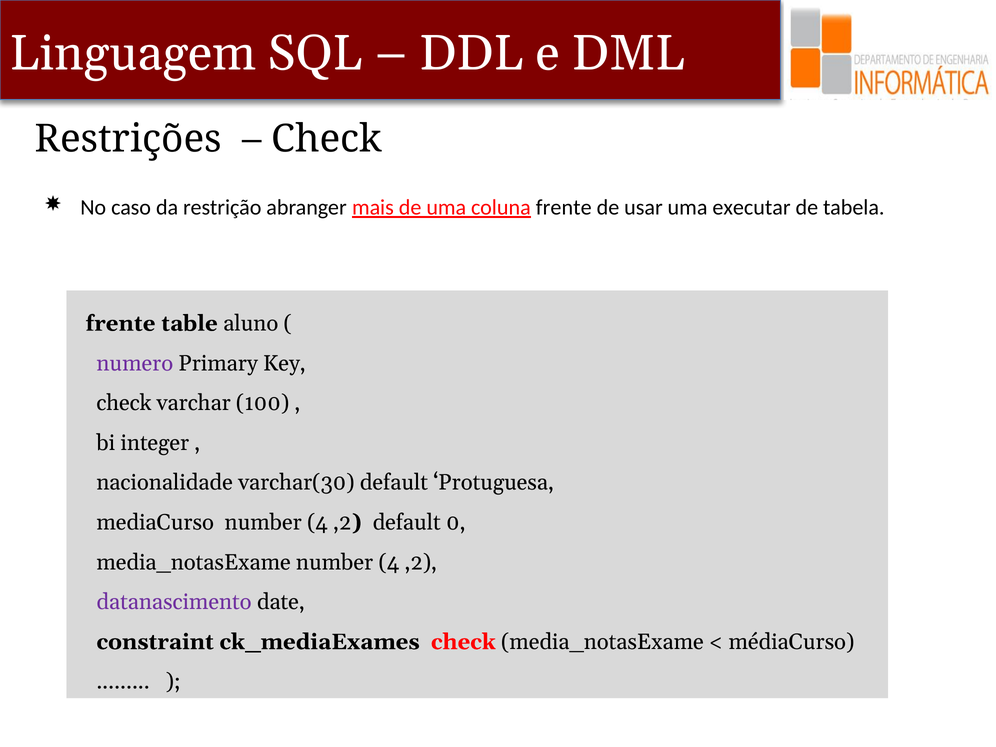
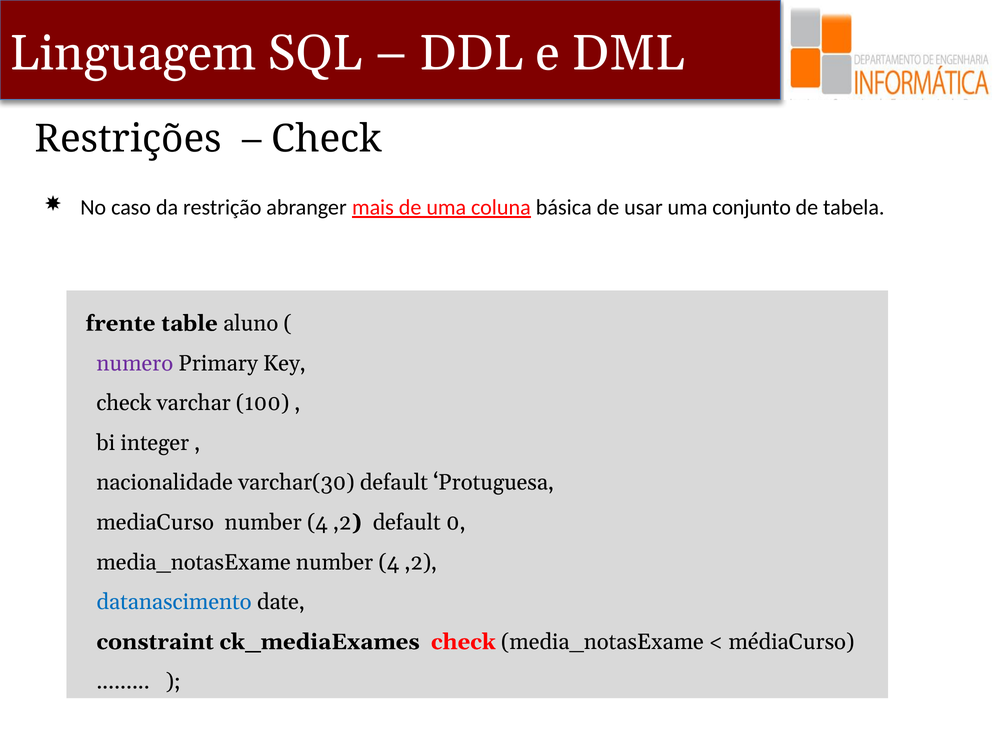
coluna frente: frente -> básica (564, 207)
executar: executar -> conjunto (752, 207)
datanascimento colour: purple -> blue (174, 602)
